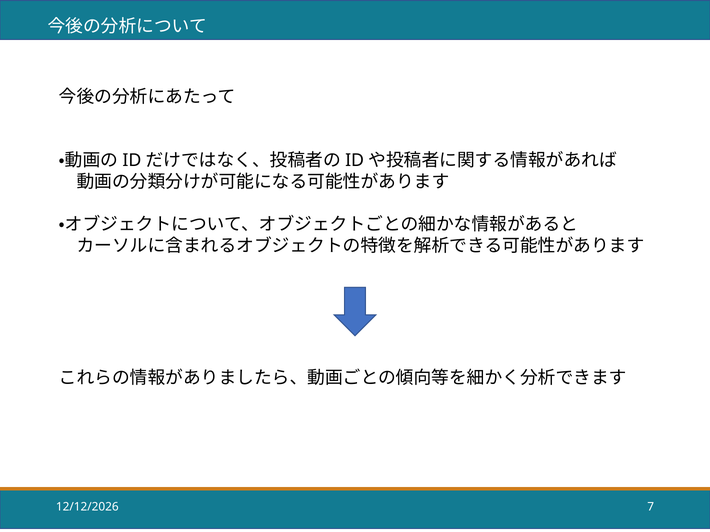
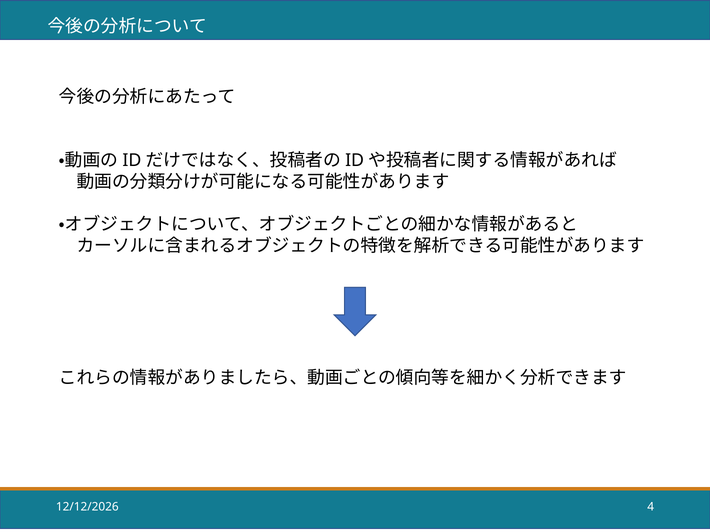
7: 7 -> 4 (651, 508)
